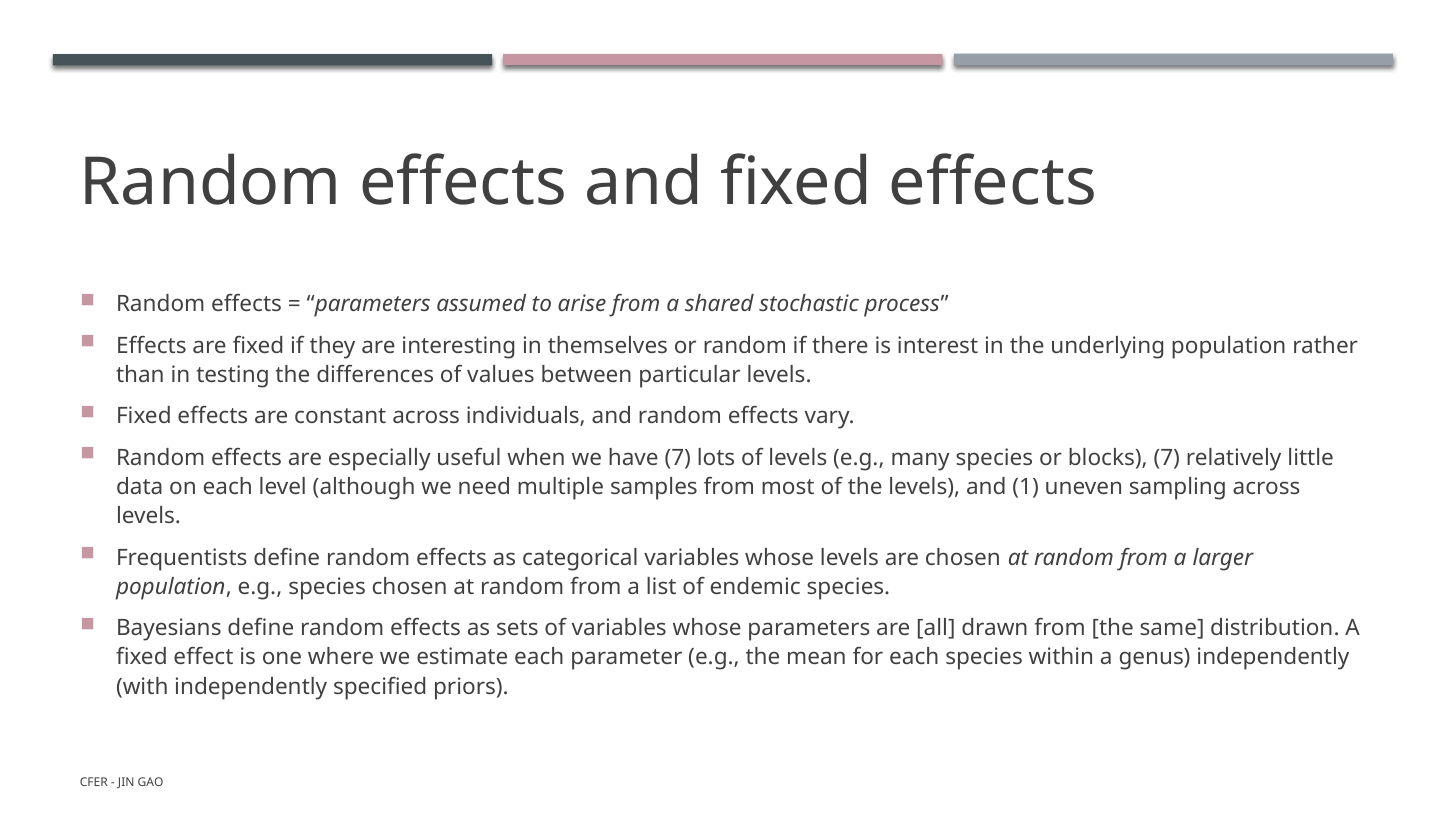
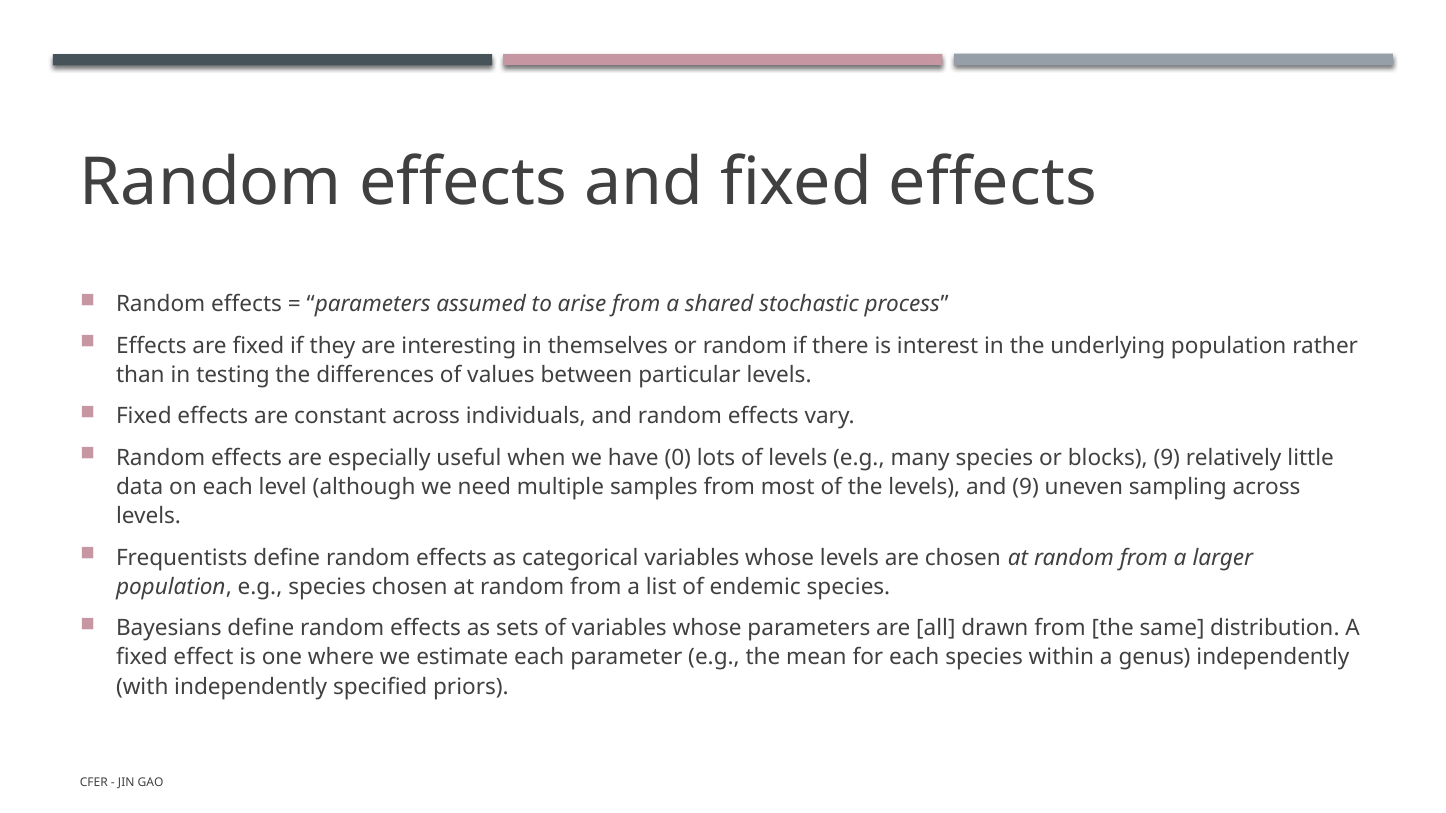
have 7: 7 -> 0 (678, 458)
blocks 7: 7 -> 9 (1167, 458)
and 1: 1 -> 9 (1026, 487)
